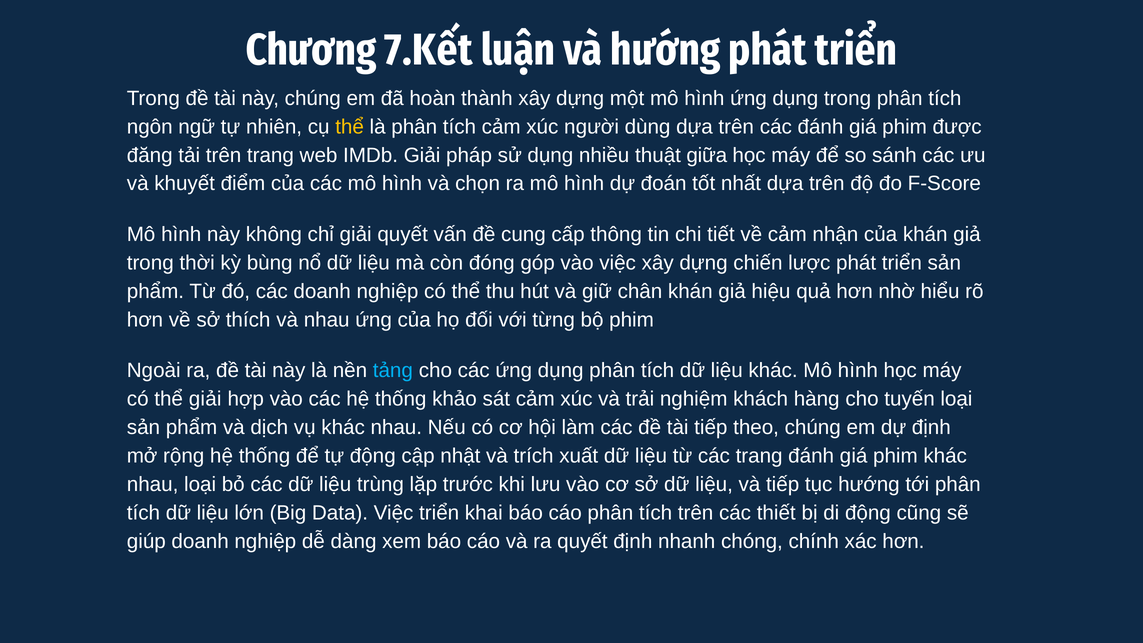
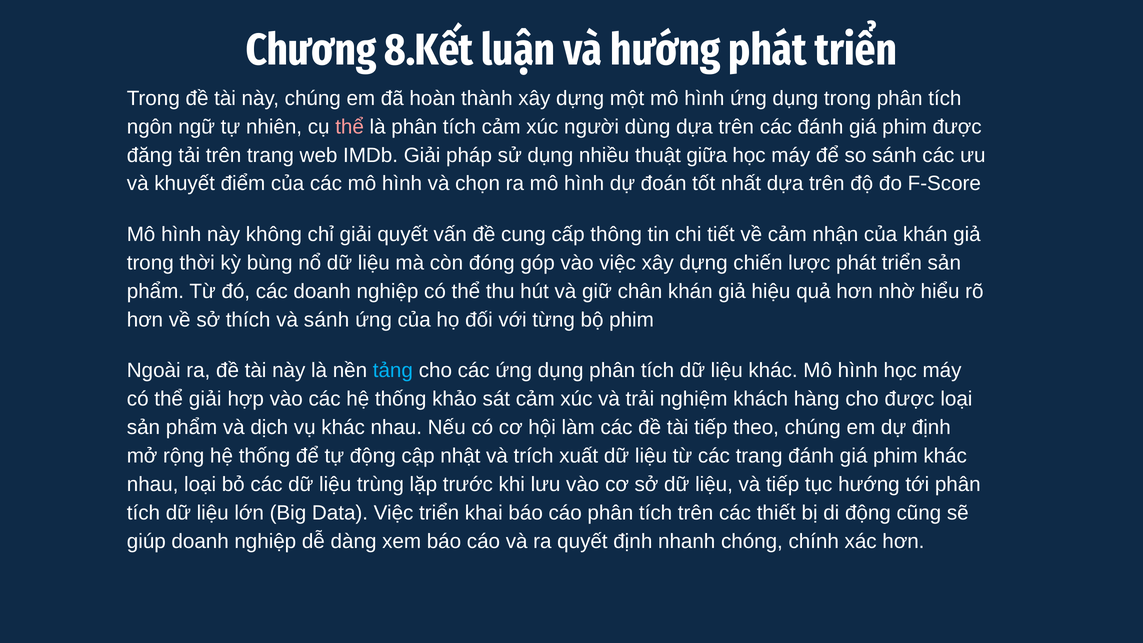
7.Kết: 7.Kết -> 8.Kết (429, 50)
thể colour: yellow -> pink (350, 127)
và nhau: nhau -> sánh (327, 320)
cho tuyến: tuyến -> được (909, 399)
